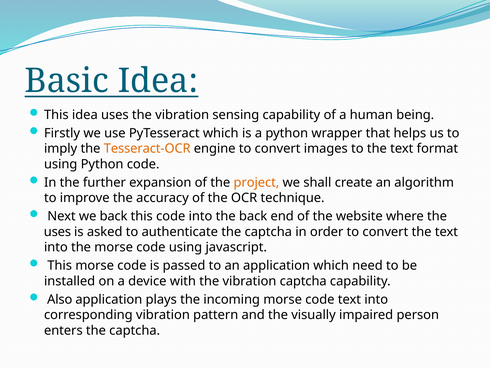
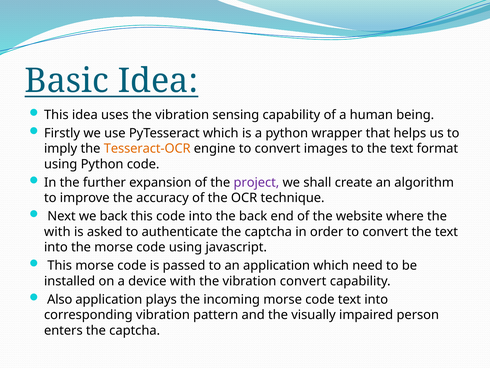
project colour: orange -> purple (256, 182)
uses: uses -> with (57, 232)
vibration captcha: captcha -> convert (303, 281)
